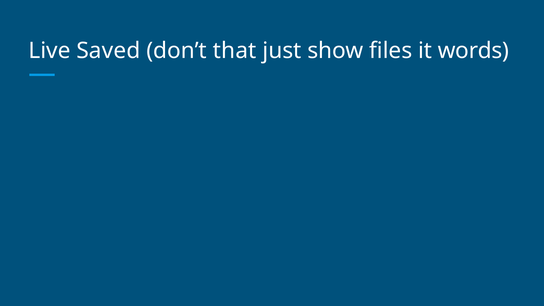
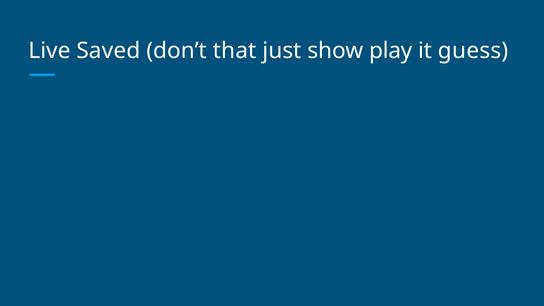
files: files -> play (391, 51)
words: words -> guess (473, 51)
